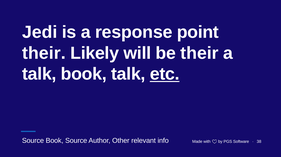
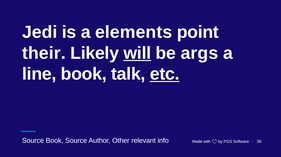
response: response -> elements (134, 32)
will underline: none -> present (137, 53)
be their: their -> args (199, 53)
talk: talk -> line (39, 74)
